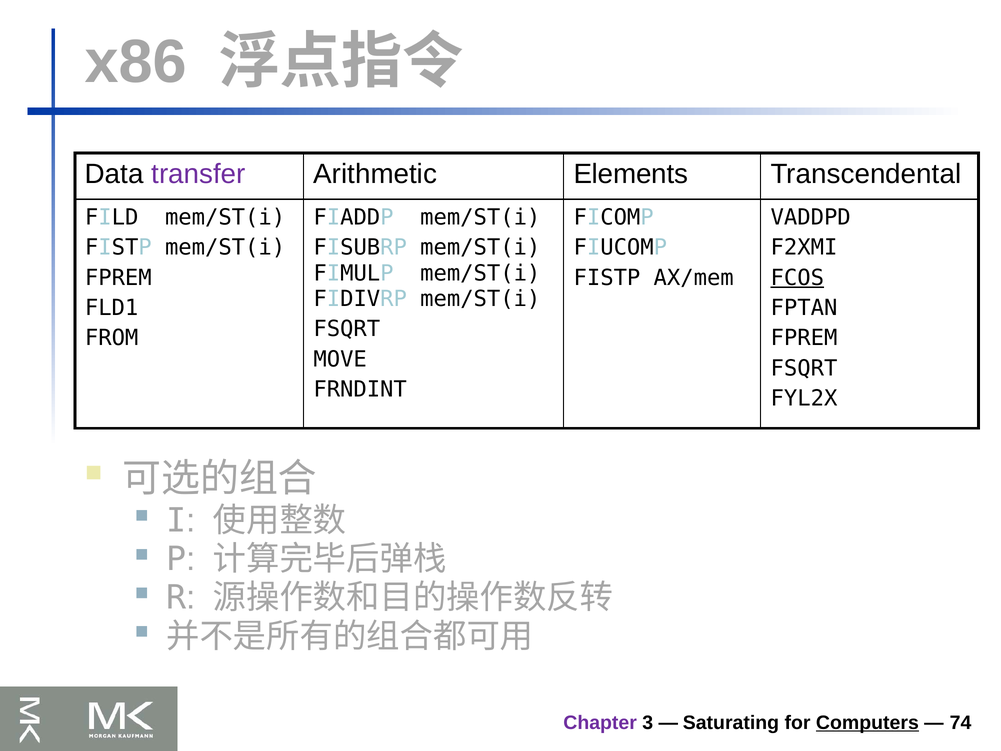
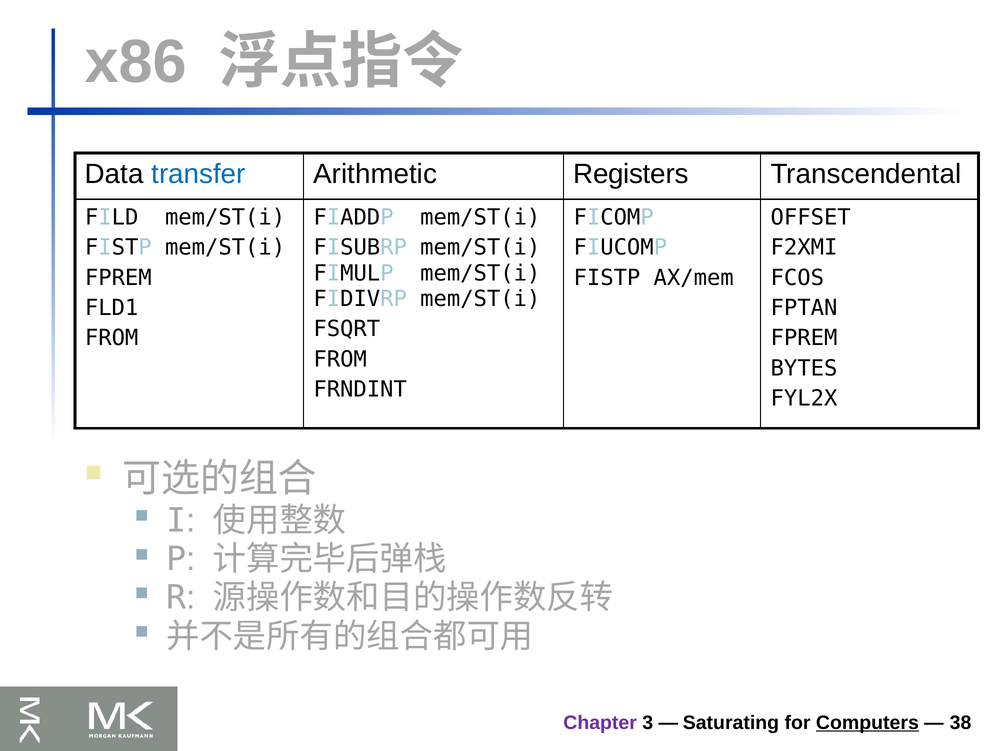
transfer colour: purple -> blue (199, 174)
Elements: Elements -> Registers (631, 174)
VADDPD: VADDPD -> OFFSET (811, 217)
FCOS underline: present -> none (797, 278)
MOVE: MOVE -> FROM (340, 359)
FSQRT: FSQRT -> BYTES (804, 368)
74: 74 -> 38 (961, 723)
